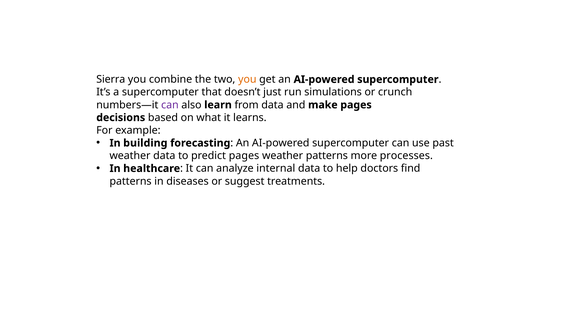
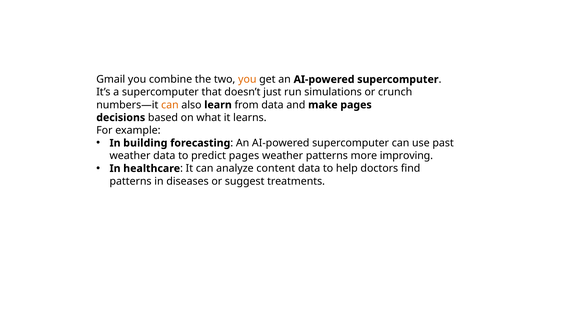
Sierra: Sierra -> Gmail (111, 79)
can colour: purple -> orange (170, 105)
processes: processes -> improving (406, 156)
internal: internal -> content (276, 168)
